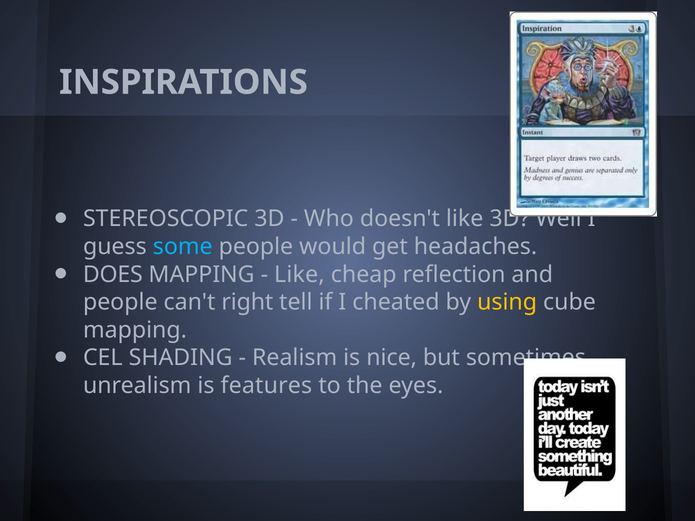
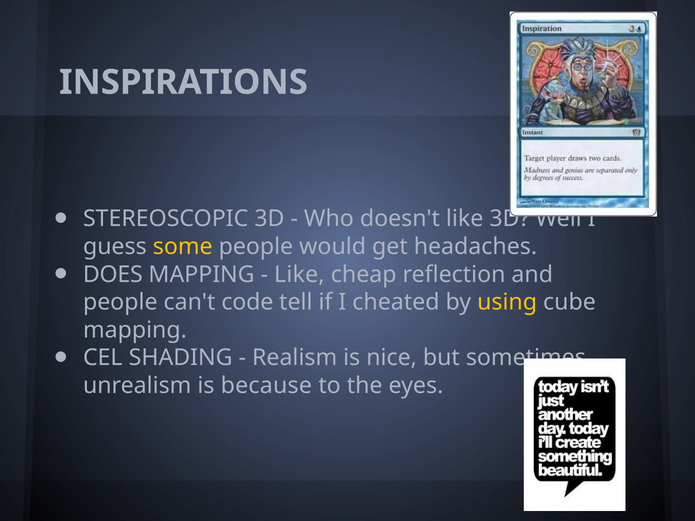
some colour: light blue -> yellow (183, 247)
right: right -> code (247, 302)
features: features -> because (266, 386)
